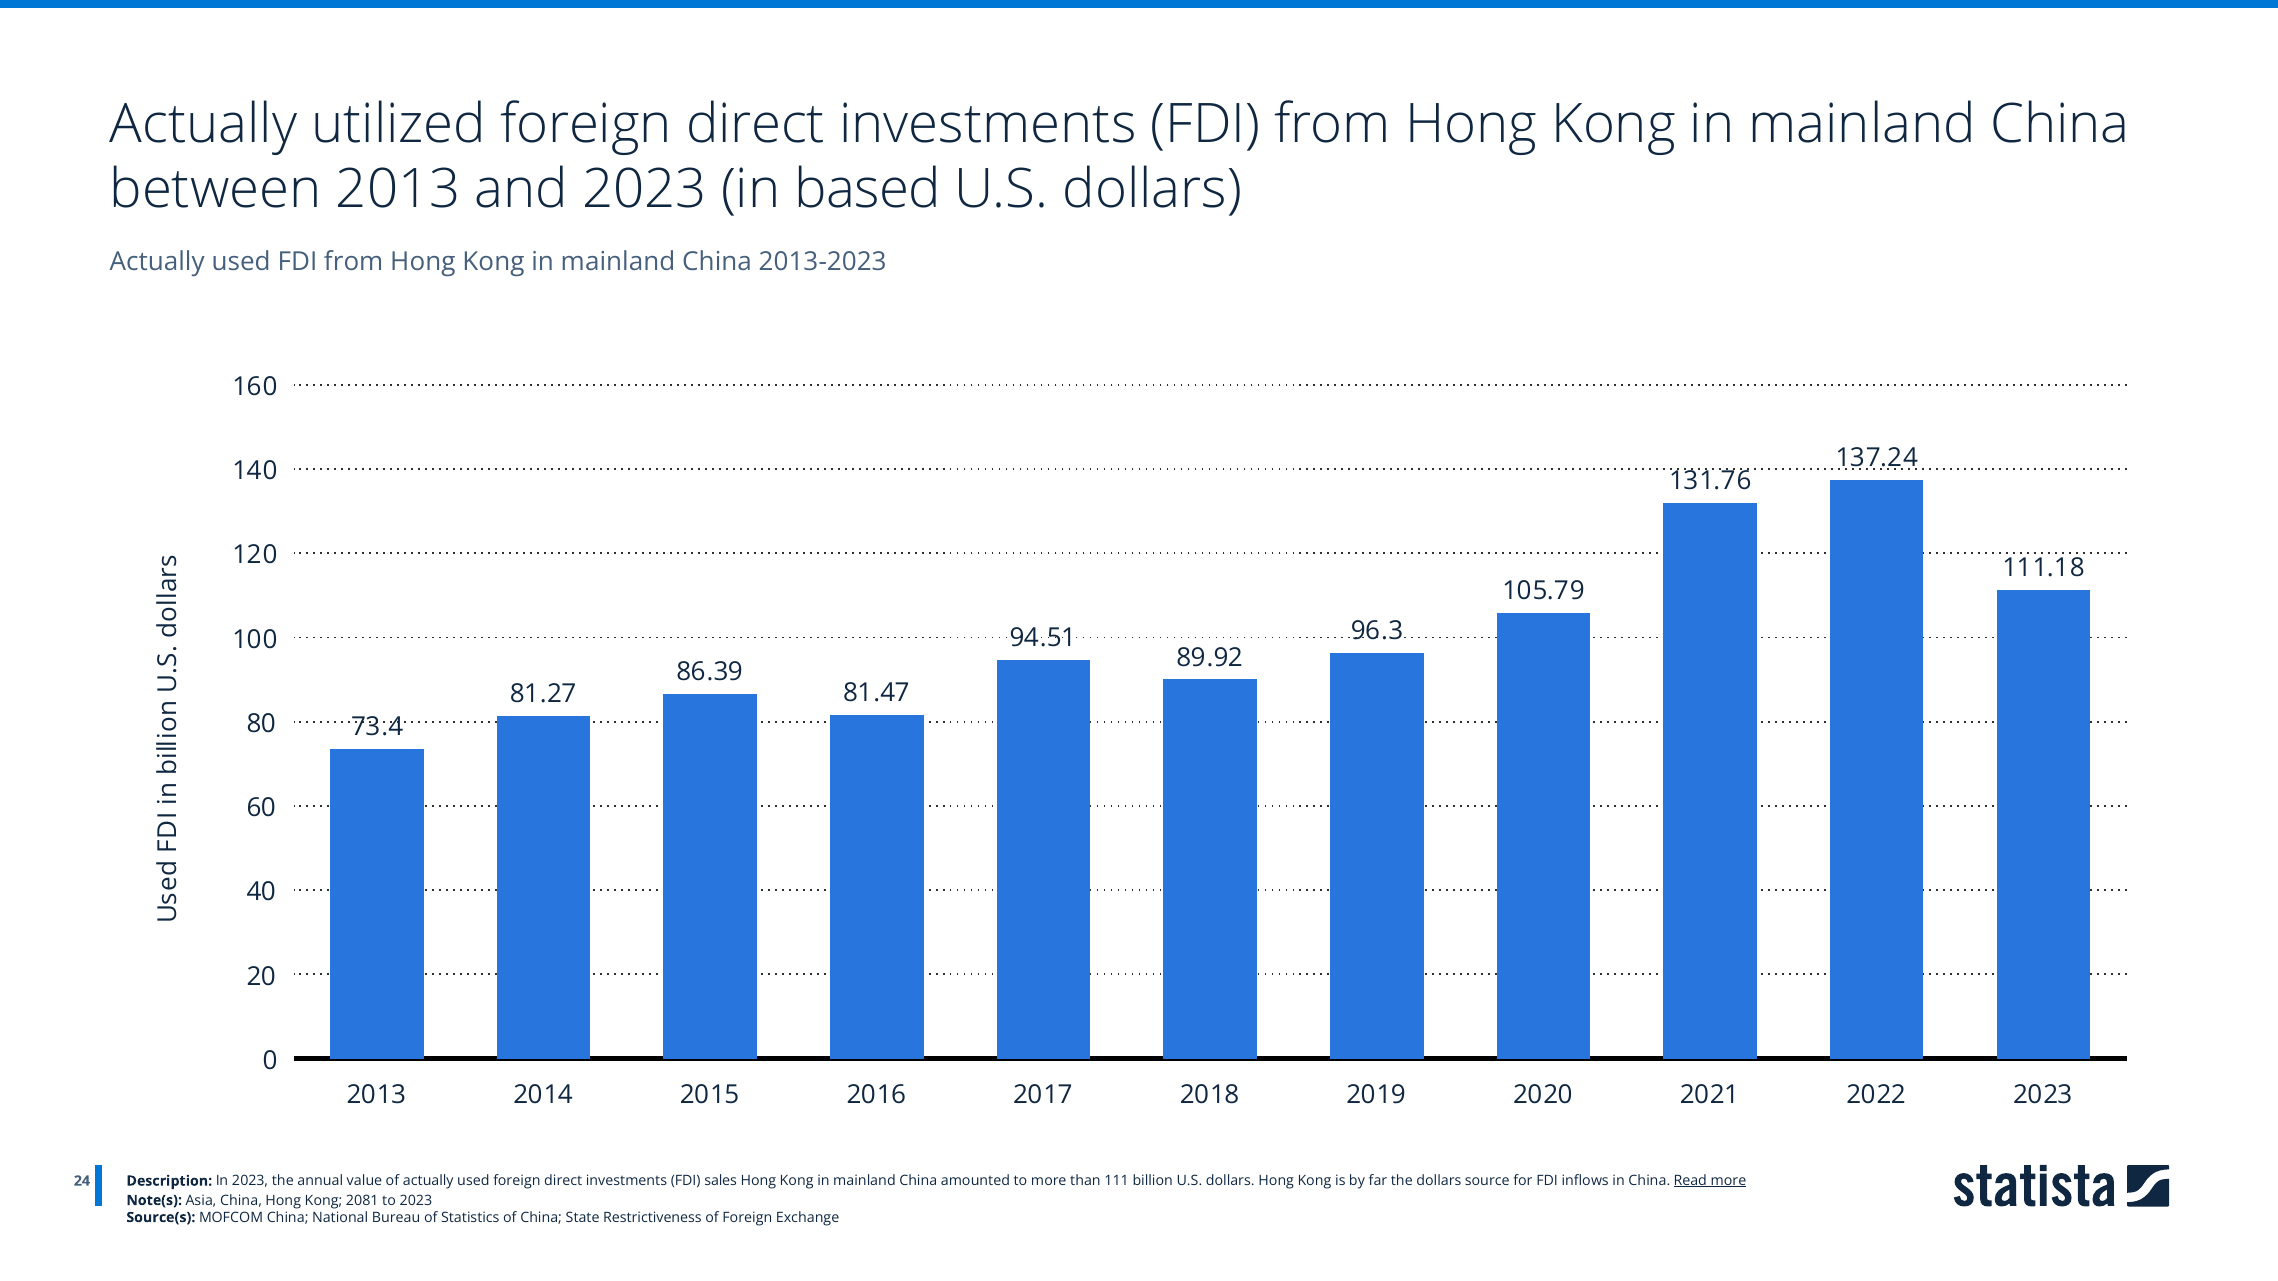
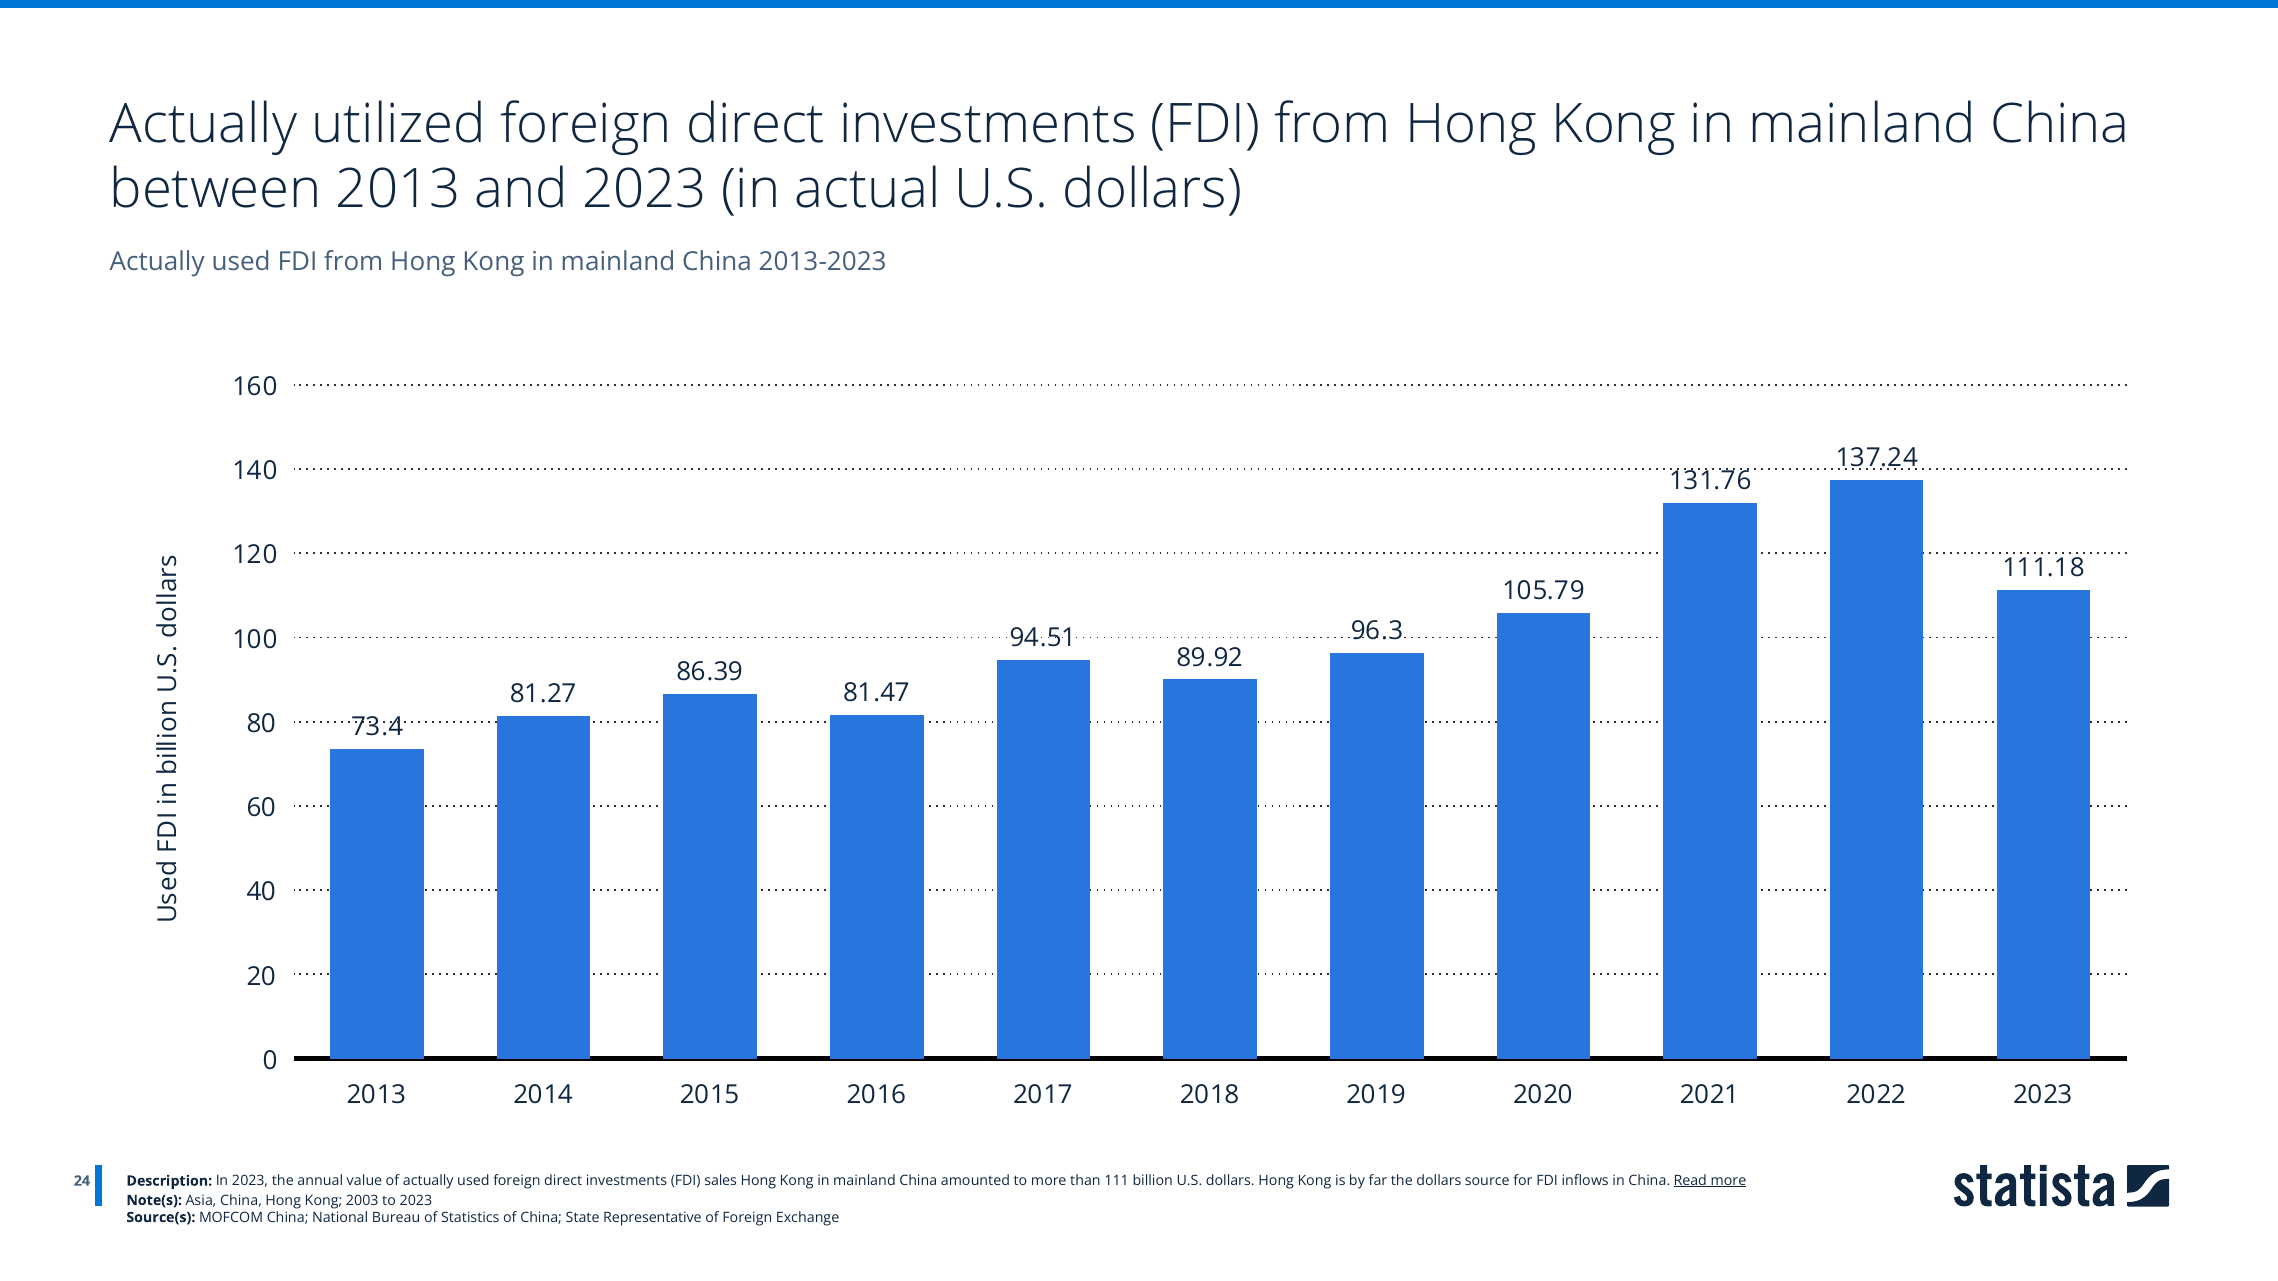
based: based -> actual (868, 190)
2081: 2081 -> 2003 (362, 1201)
Restrictiveness: Restrictiveness -> Representative (652, 1218)
